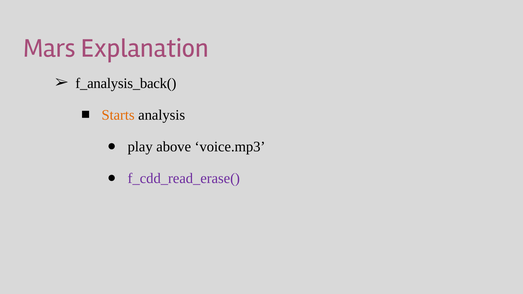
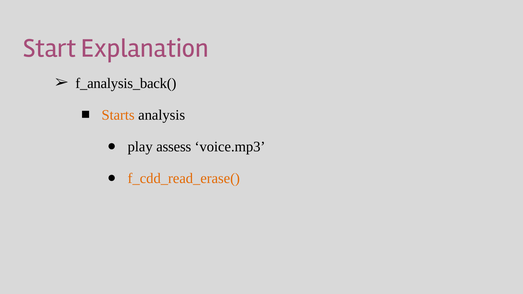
Mars: Mars -> Start (49, 48)
above: above -> assess (174, 147)
f_cdd_read_erase( colour: purple -> orange (184, 178)
